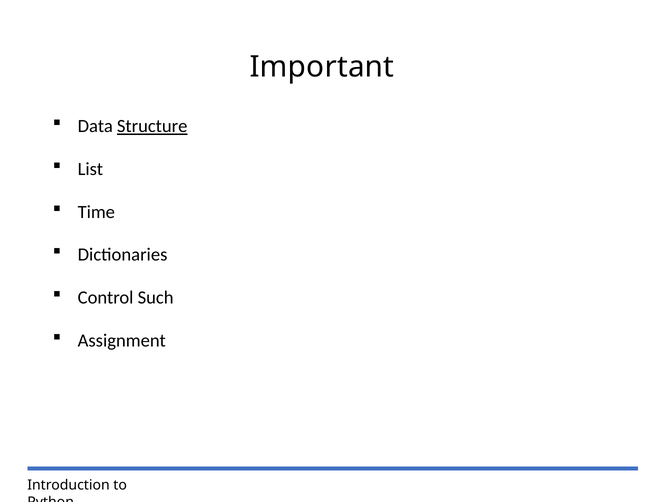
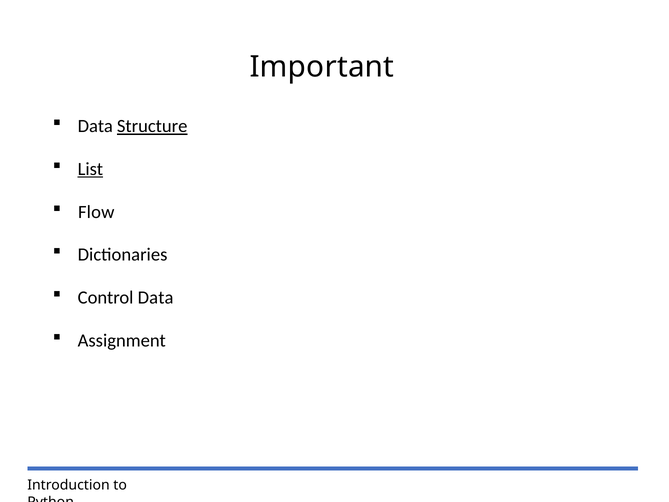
List underline: none -> present (90, 169)
Time: Time -> Flow (96, 212)
Control Such: Such -> Data (156, 297)
